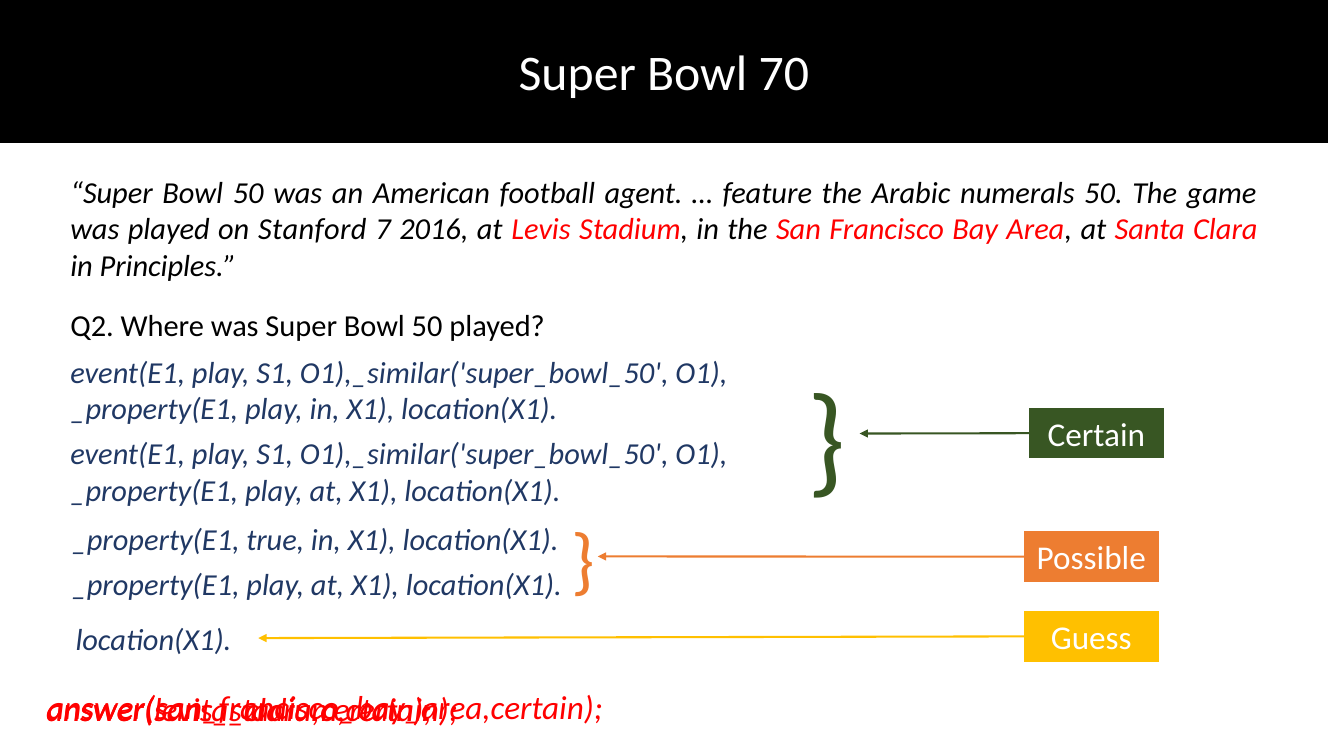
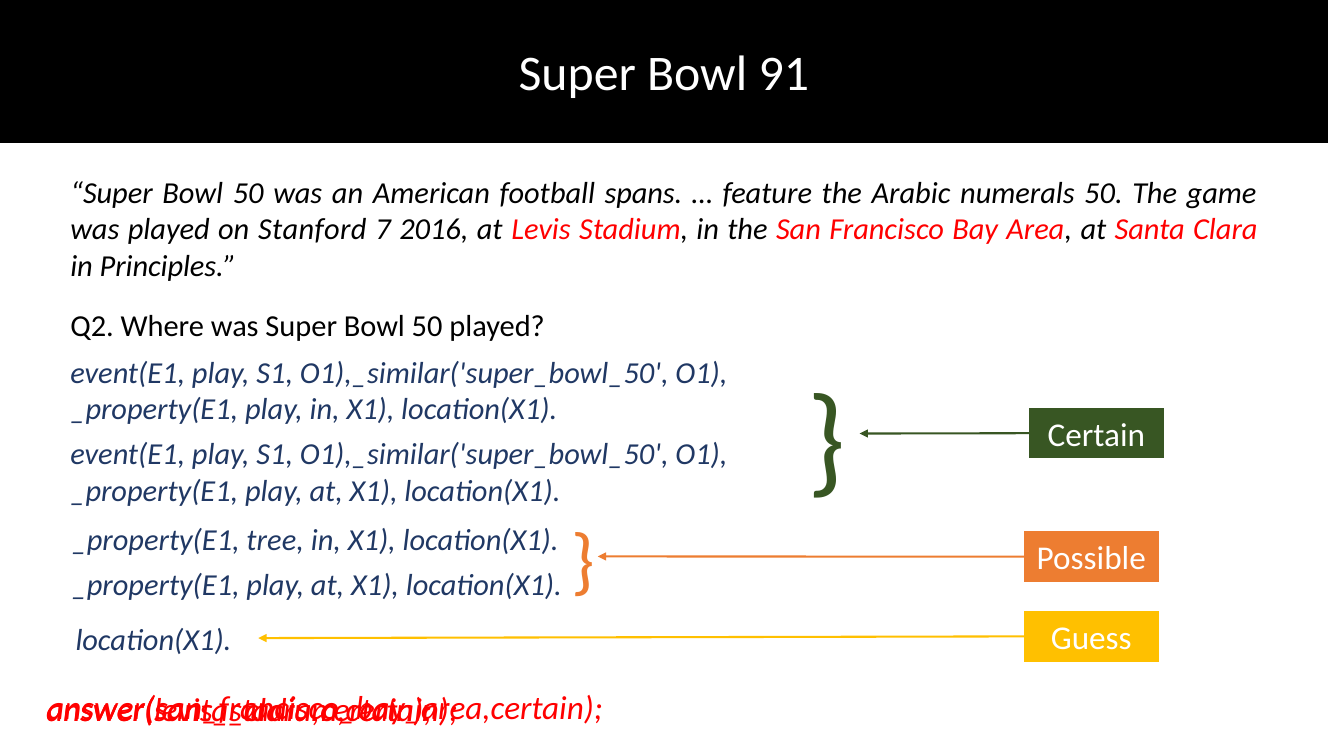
70: 70 -> 91 (784, 74)
agent: agent -> spans (644, 193)
true: true -> tree (275, 540)
